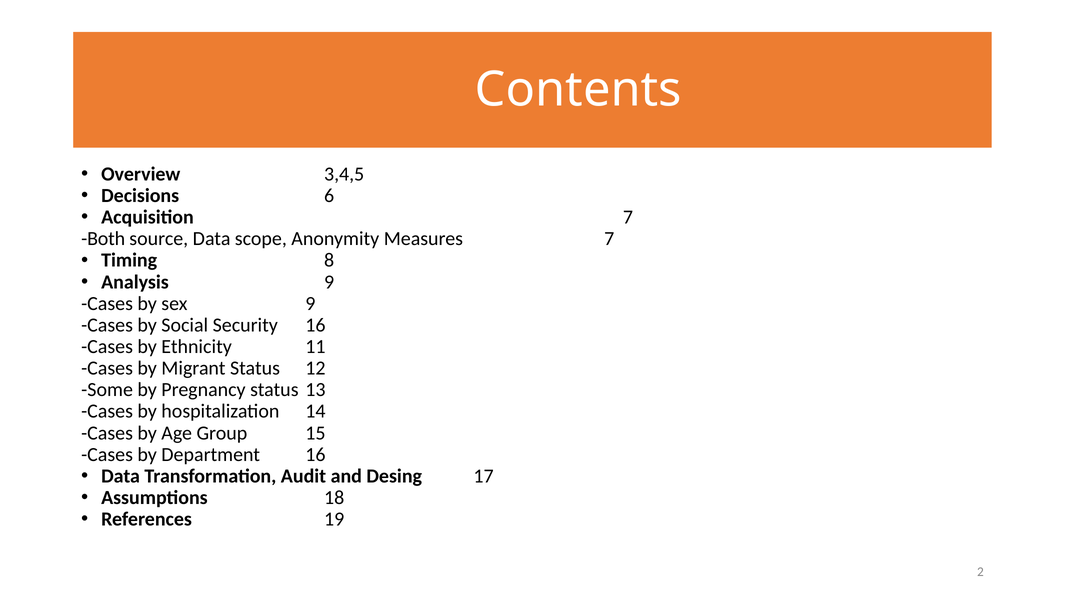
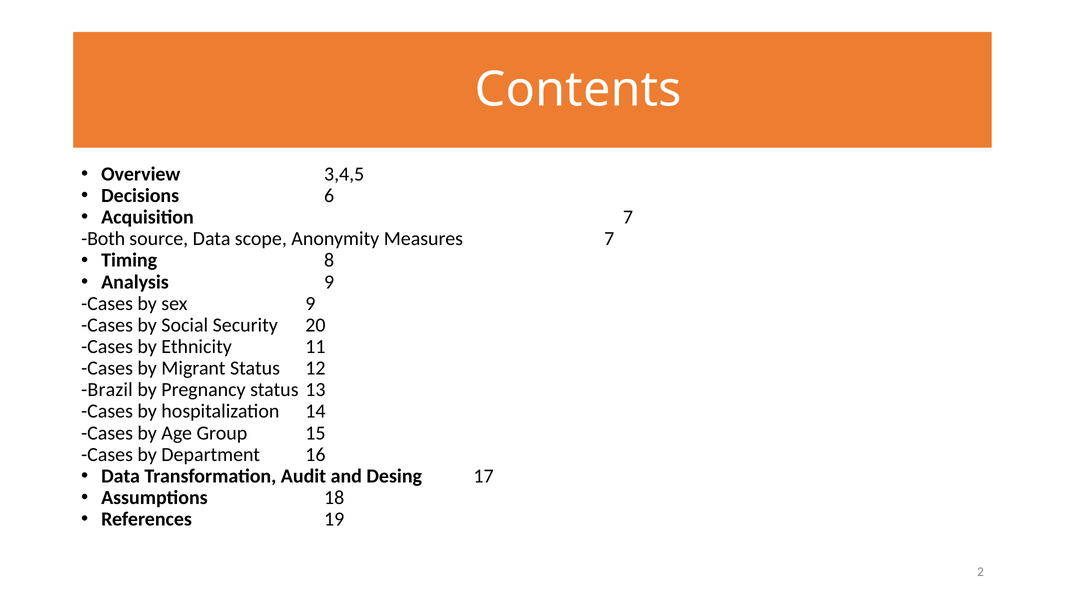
Security 16: 16 -> 20 (315, 325)
Some: Some -> Brazil (107, 390)
